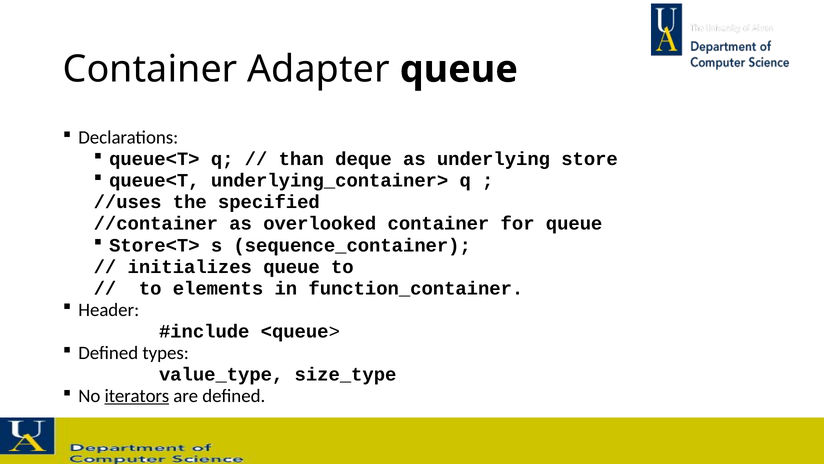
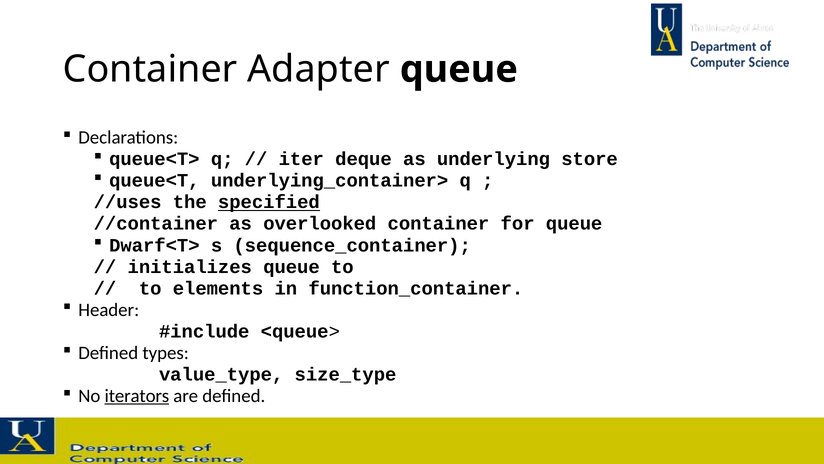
than: than -> iter (301, 159)
specified underline: none -> present (269, 202)
Store<T>: Store<T> -> Dwarf<T> (154, 245)
